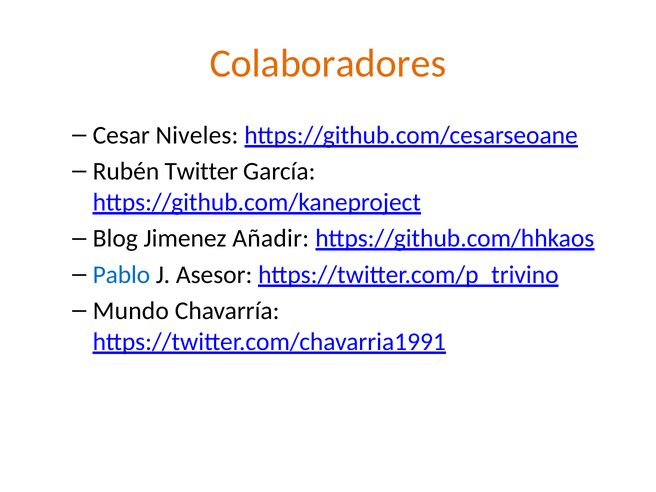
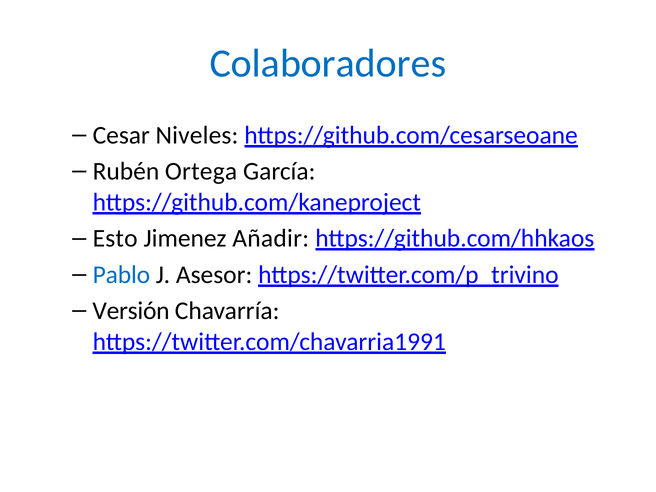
Colaboradores colour: orange -> blue (328, 64)
Twitter: Twitter -> Ortega (201, 171)
Blog: Blog -> Esto (115, 238)
Mundo: Mundo -> Versión (131, 311)
